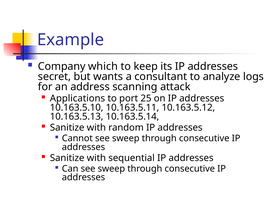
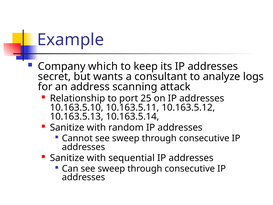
Applications: Applications -> Relationship (78, 98)
